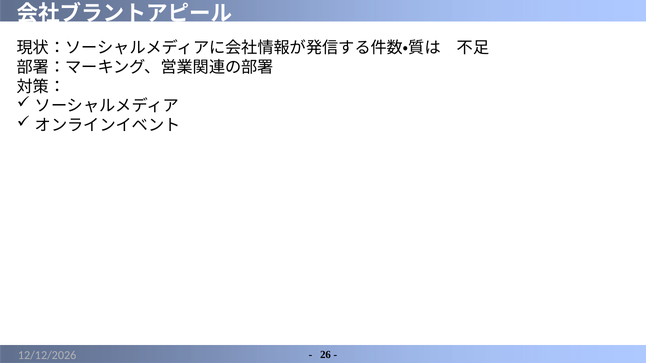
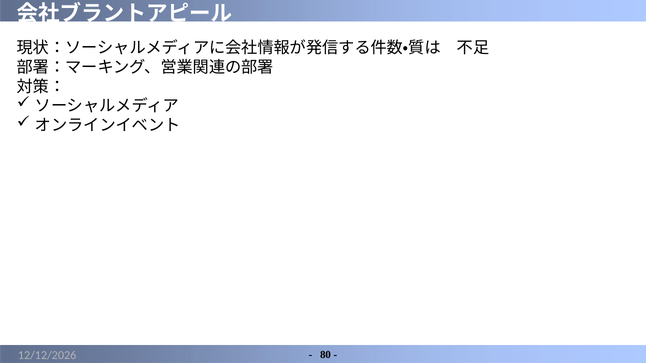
26: 26 -> 80 (325, 355)
